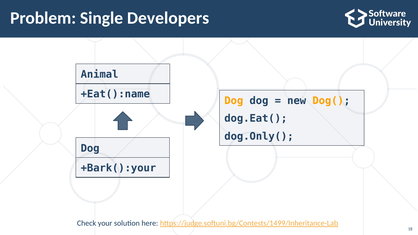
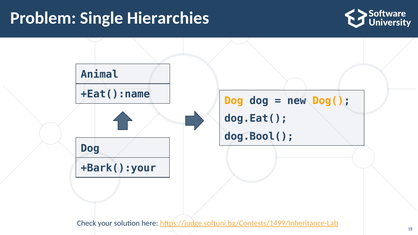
Developers: Developers -> Hierarchies (168, 18)
dog.Only(: dog.Only( -> dog.Bool( (259, 136)
